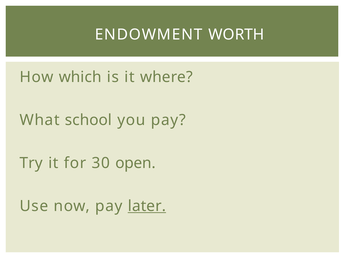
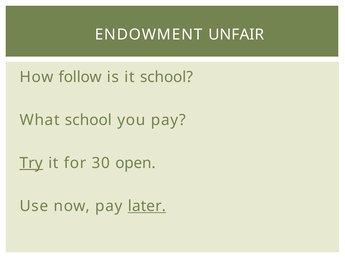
WORTH: WORTH -> UNFAIR (236, 34)
which: which -> follow (80, 77)
it where: where -> school (167, 77)
Try underline: none -> present (31, 163)
